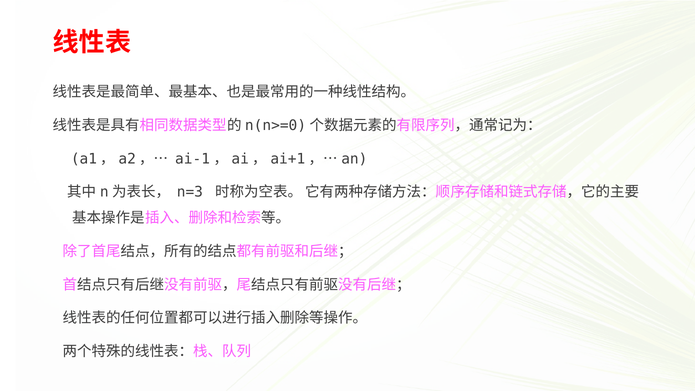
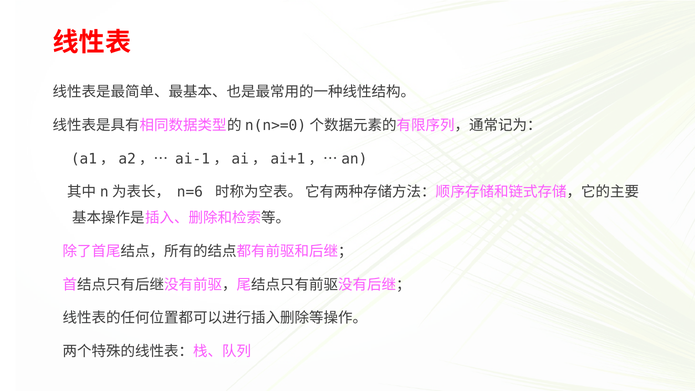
n=3: n=3 -> n=6 (190, 192)
